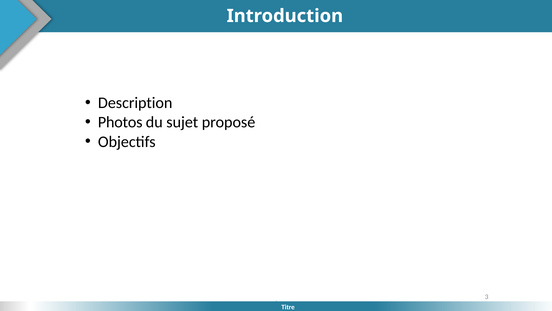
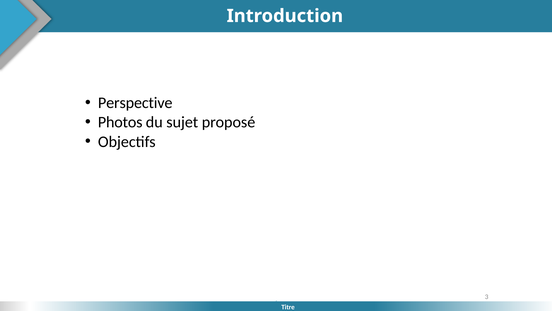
Description: Description -> Perspective (135, 103)
